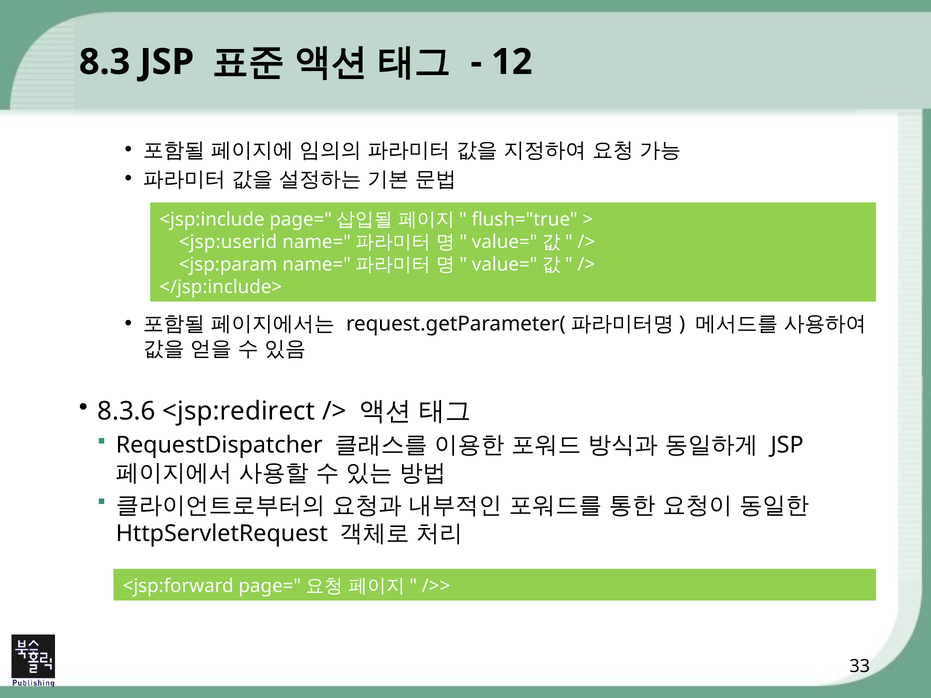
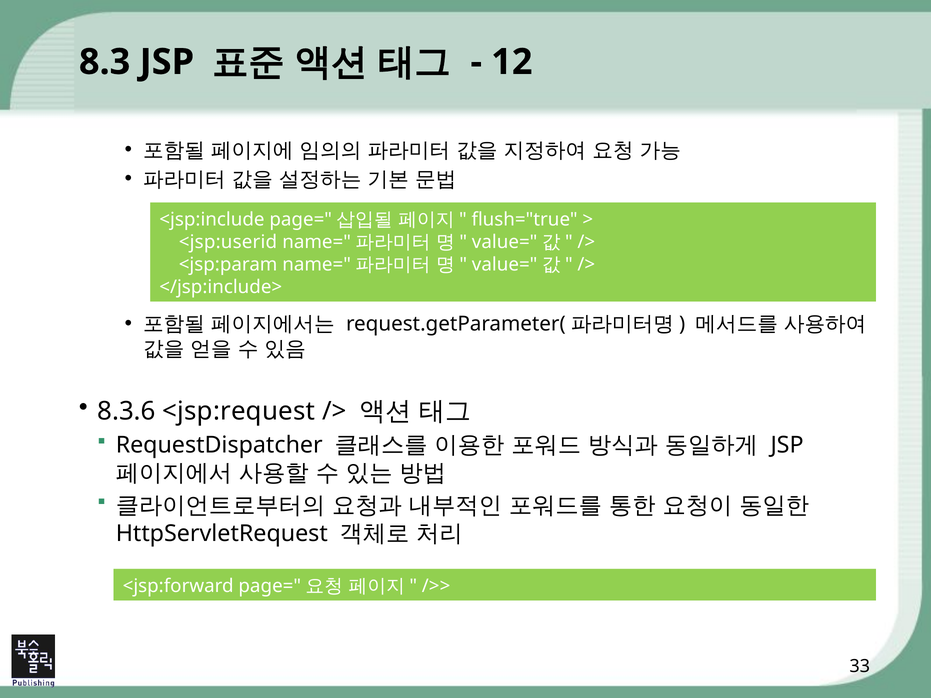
<jsp:redirect: <jsp:redirect -> <jsp:request (239, 411)
